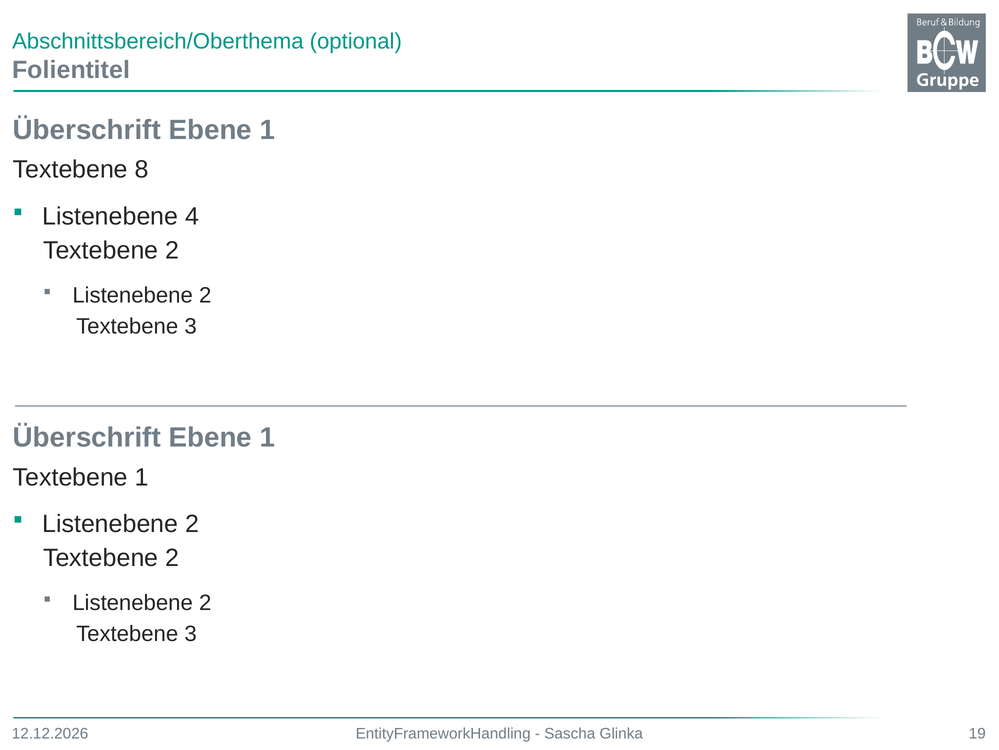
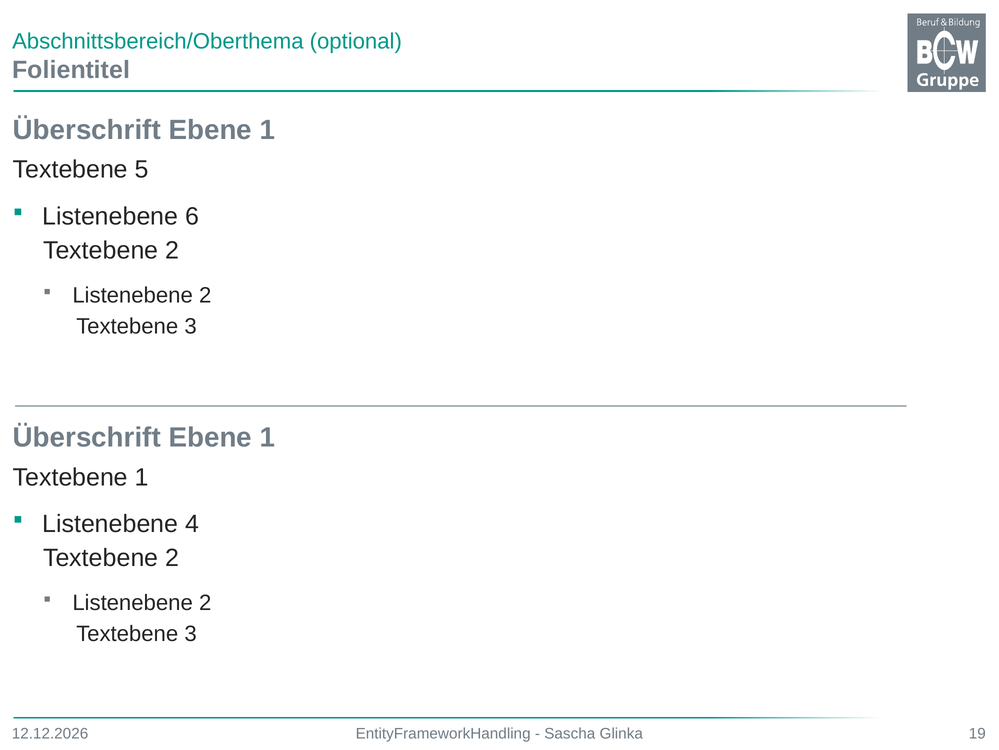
8: 8 -> 5 (142, 170)
4: 4 -> 6 (192, 216)
2: 2 -> 4 (192, 523)
